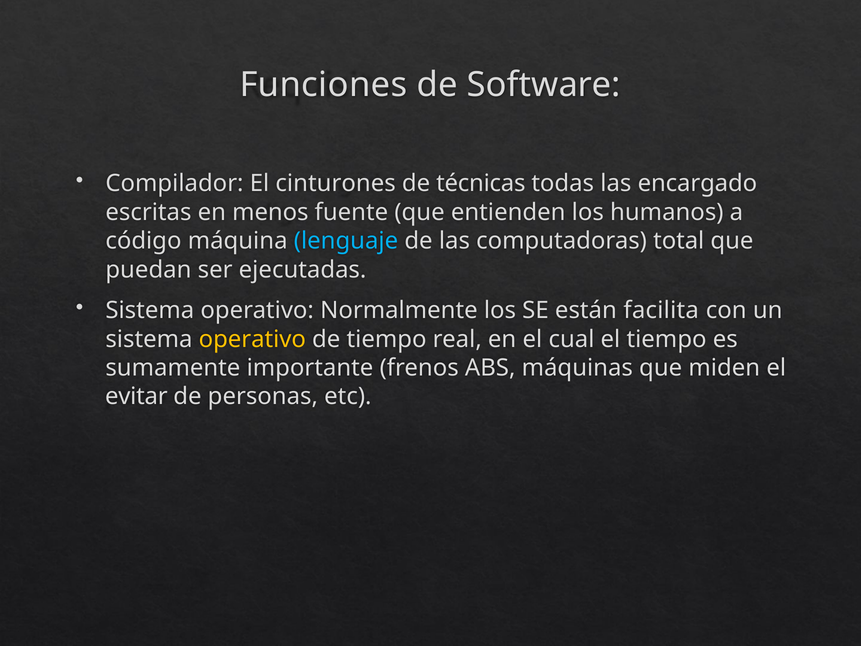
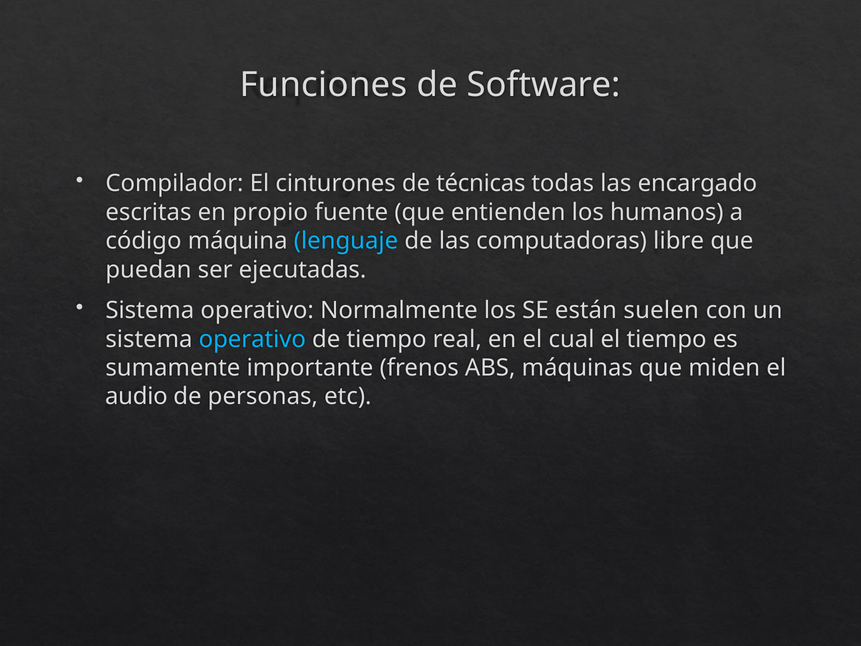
menos: menos -> propio (270, 212)
total: total -> libre (679, 241)
facilita: facilita -> suelen (661, 310)
operativo colour: yellow -> light blue (252, 339)
evitar: evitar -> audio (136, 396)
